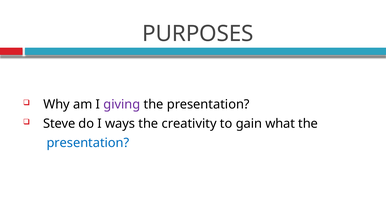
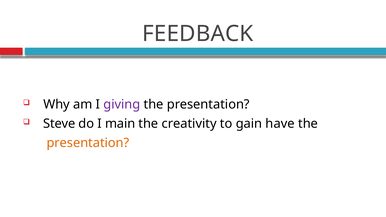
PURPOSES: PURPOSES -> FEEDBACK (198, 34)
ways: ways -> main (120, 124)
what: what -> have (280, 124)
presentation colour: blue -> orange (88, 143)
